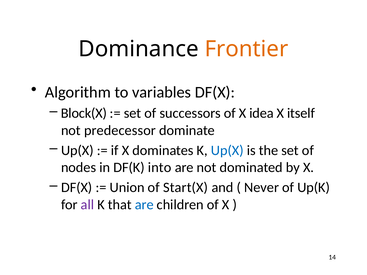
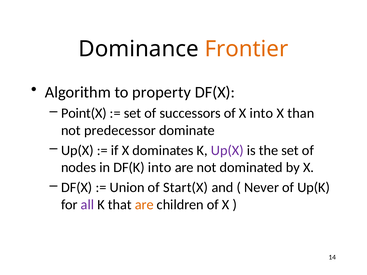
variables: variables -> property (162, 92)
Block(X: Block(X -> Point(X (84, 113)
X idea: idea -> into (261, 113)
itself: itself -> than (301, 113)
Up(X colour: blue -> purple (227, 150)
are colour: blue -> orange (144, 205)
